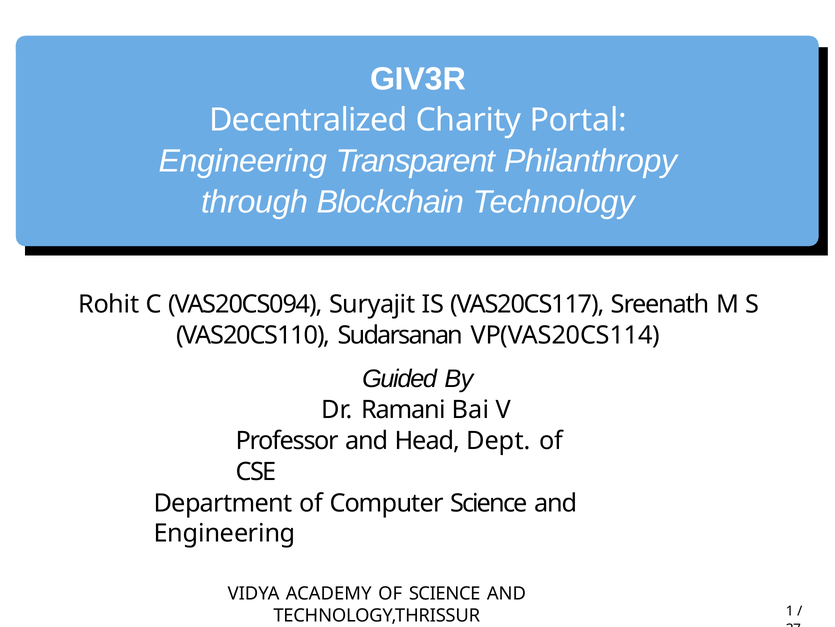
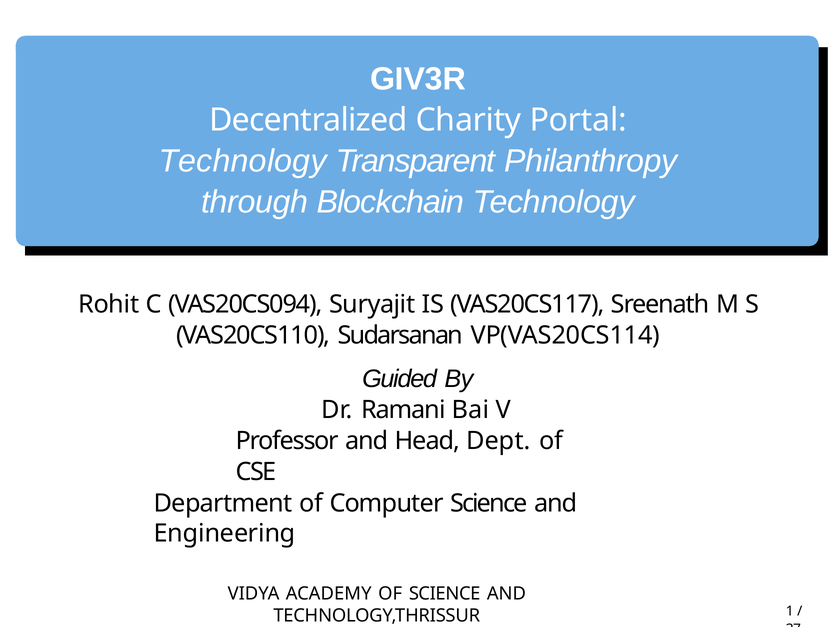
Engineering: Engineering -> Technology (243, 161)
